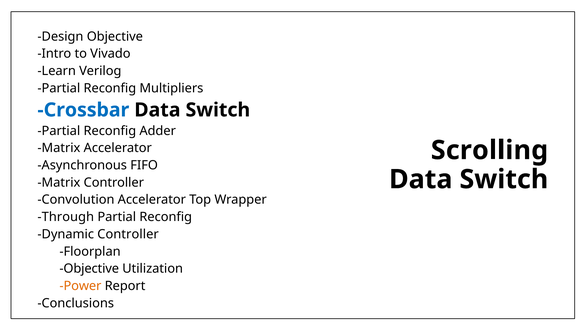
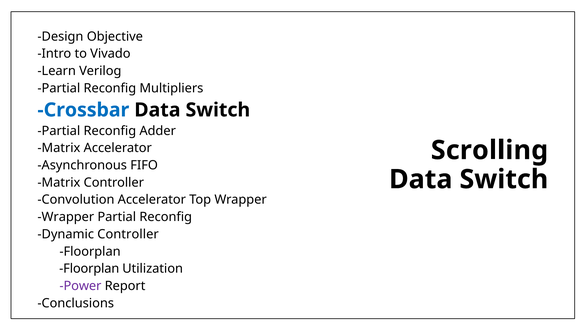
Through: Through -> Wrapper (66, 217)
Objective: Objective -> Floorplan (89, 268)
Power colour: orange -> purple (80, 286)
